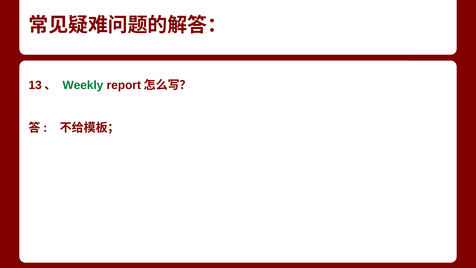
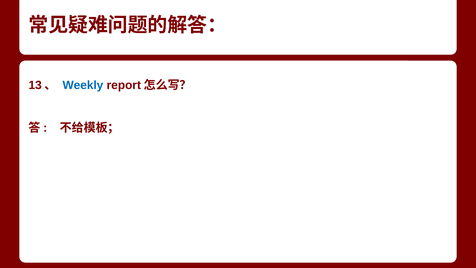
Weekly colour: green -> blue (83, 85)
